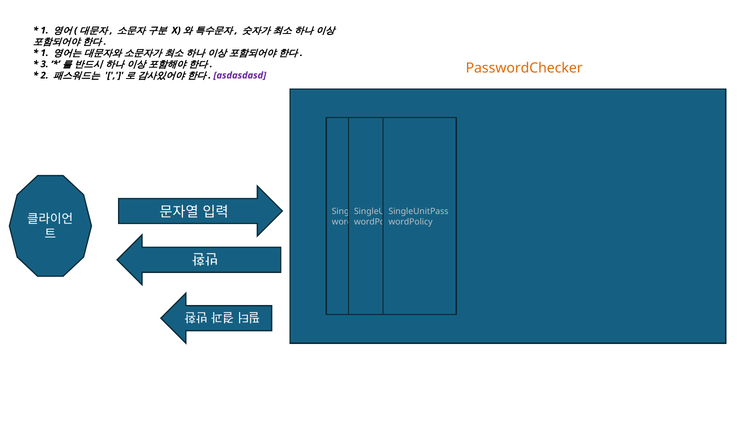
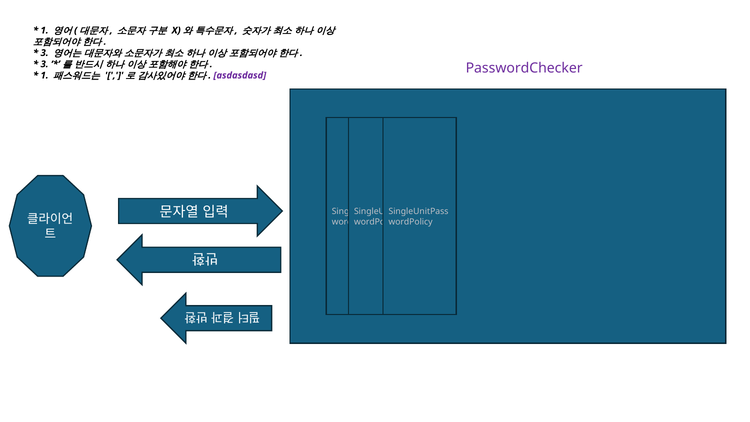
1: 1 -> 3 (45, 53)
PasswordChecker colour: orange -> purple (524, 68)
2: 2 -> 1 (45, 75)
